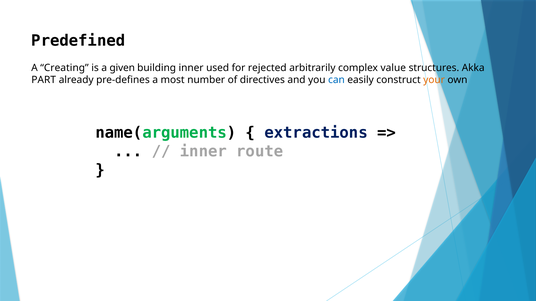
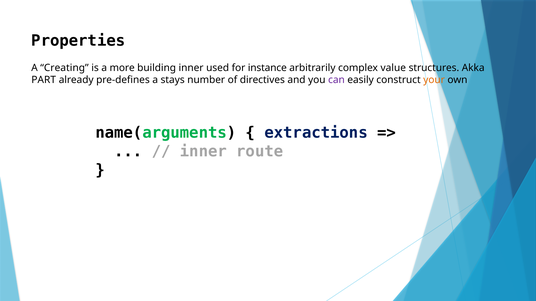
Predefined: Predefined -> Properties (78, 41)
given: given -> more (122, 68)
rejected: rejected -> instance (267, 68)
most: most -> stays (173, 80)
can colour: blue -> purple (336, 80)
